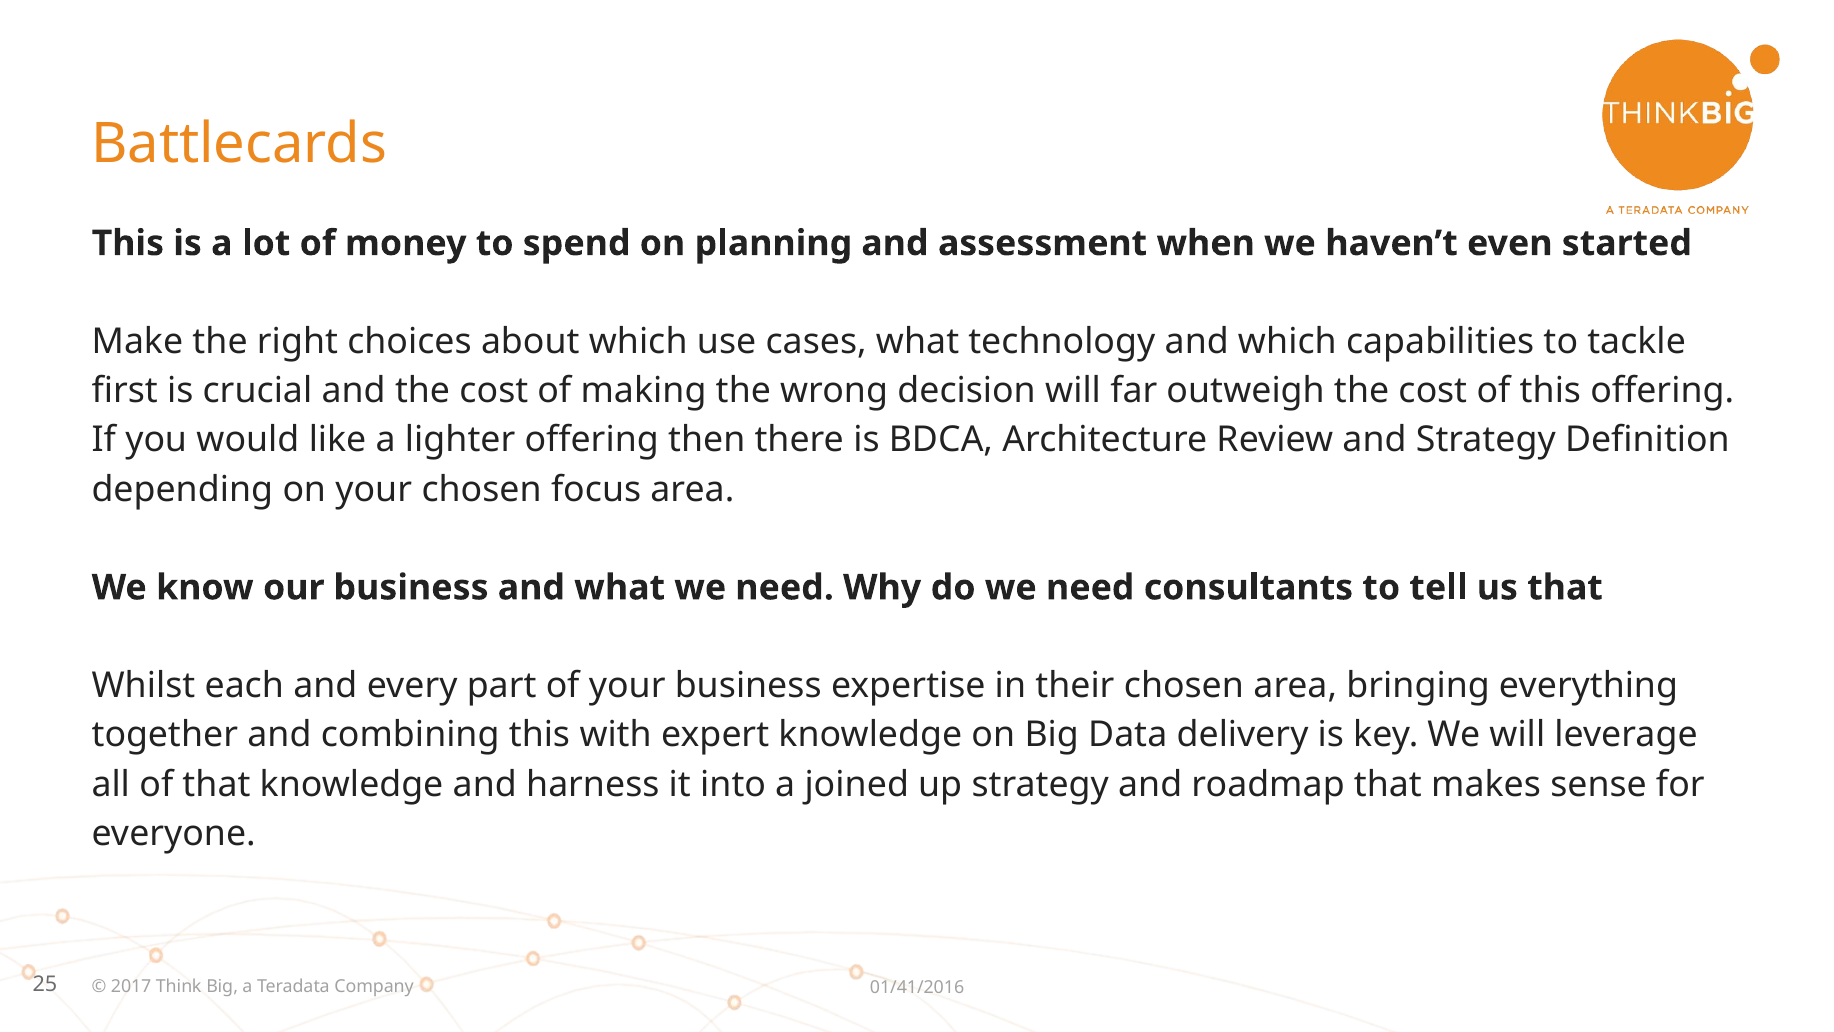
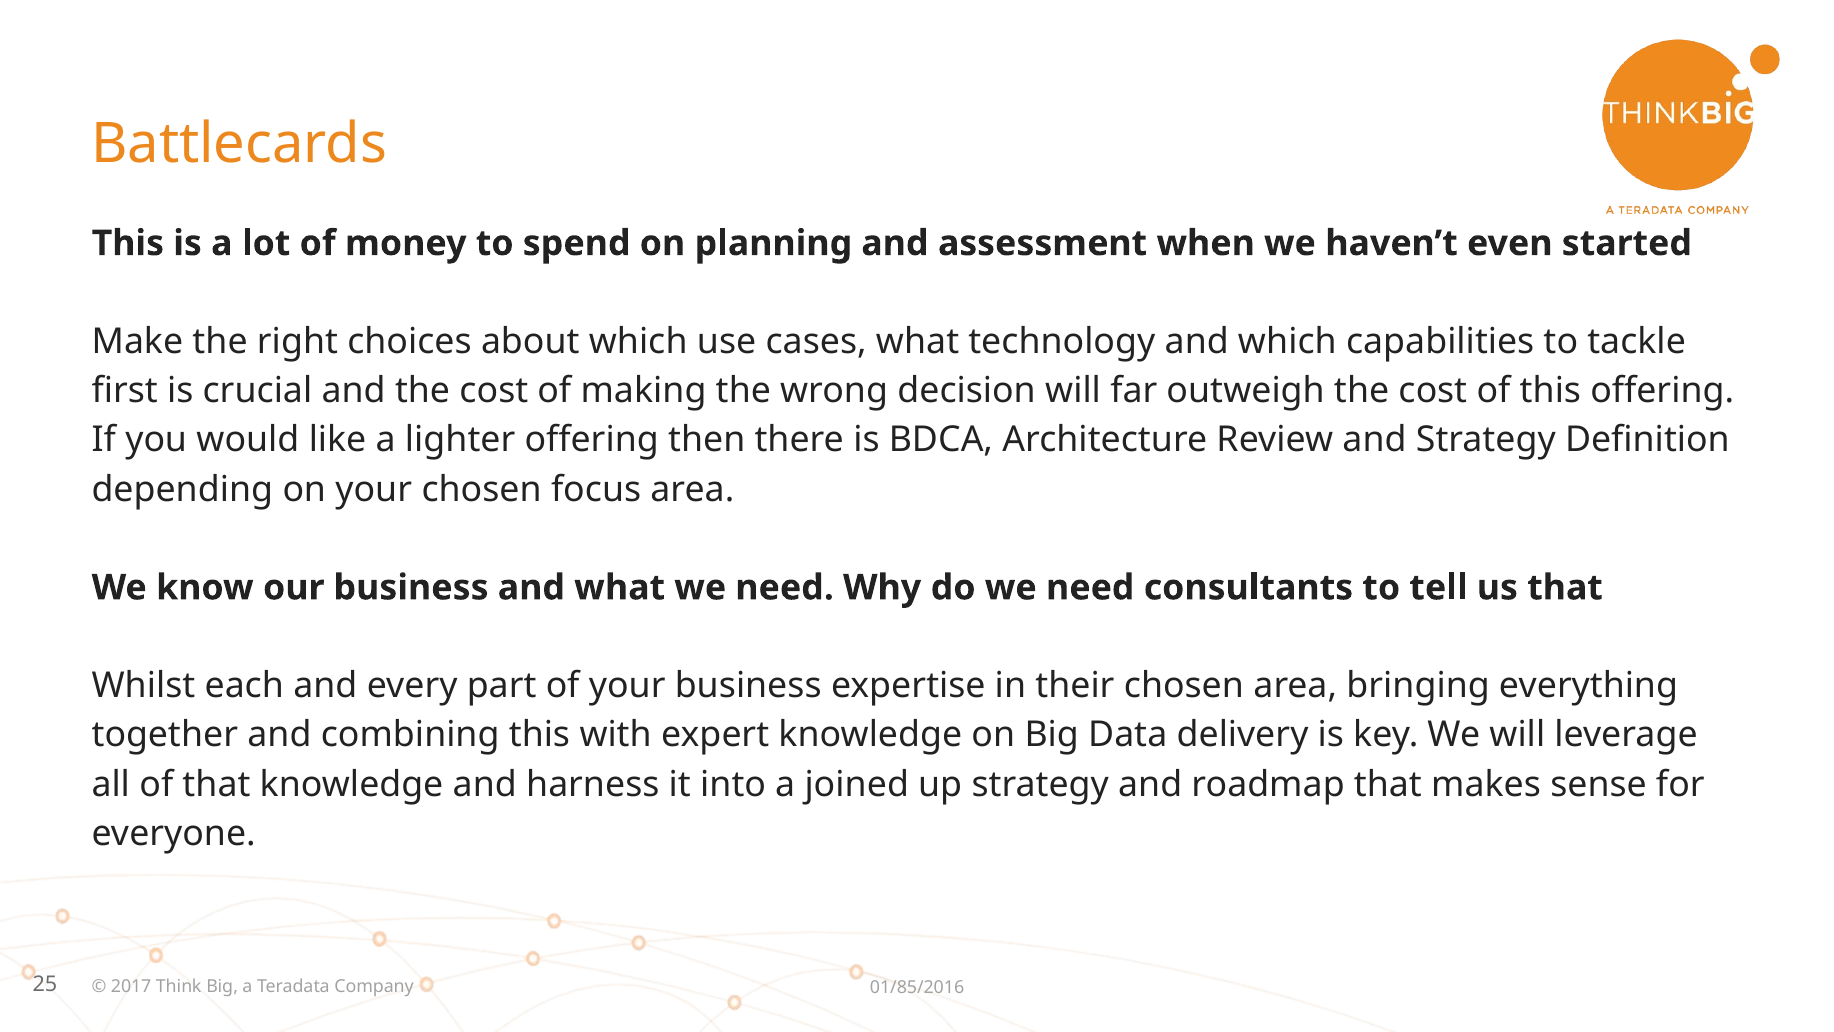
01/41/2016: 01/41/2016 -> 01/85/2016 (917, 988)
